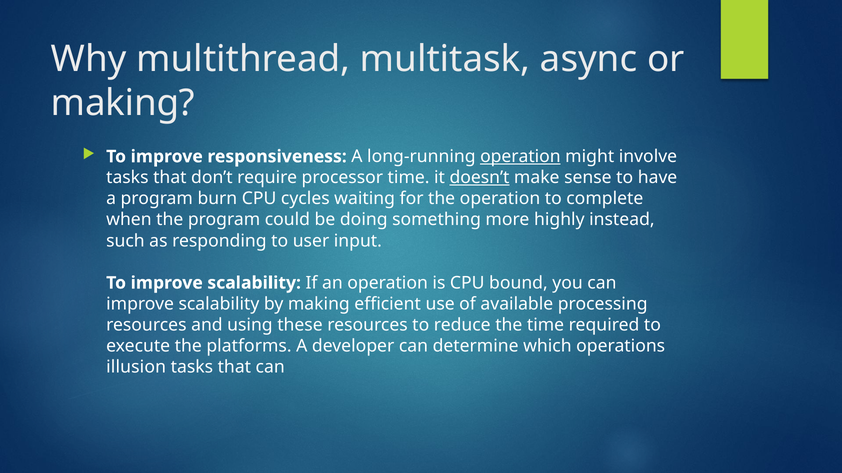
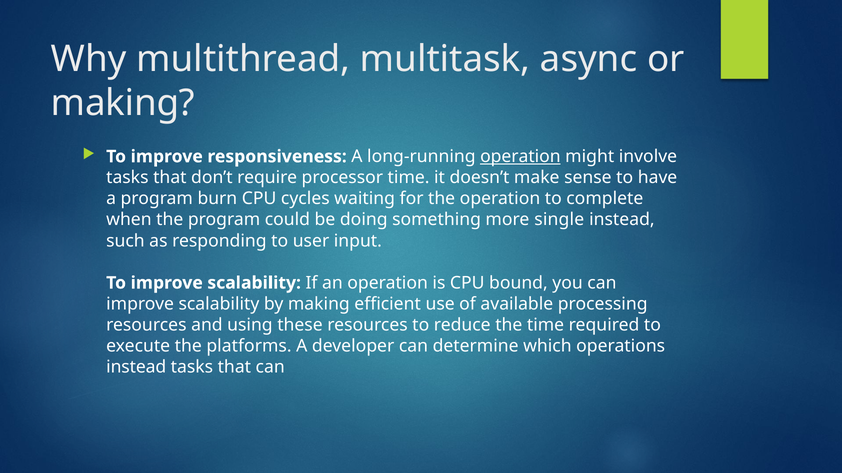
doesn’t underline: present -> none (479, 178)
highly: highly -> single (559, 220)
illusion: illusion -> instead (136, 368)
